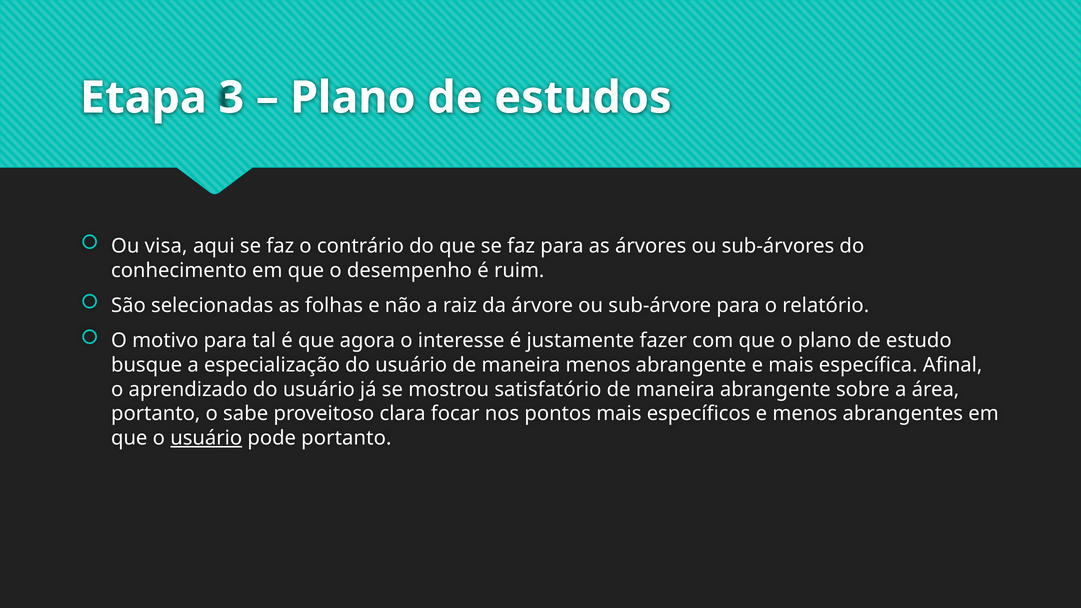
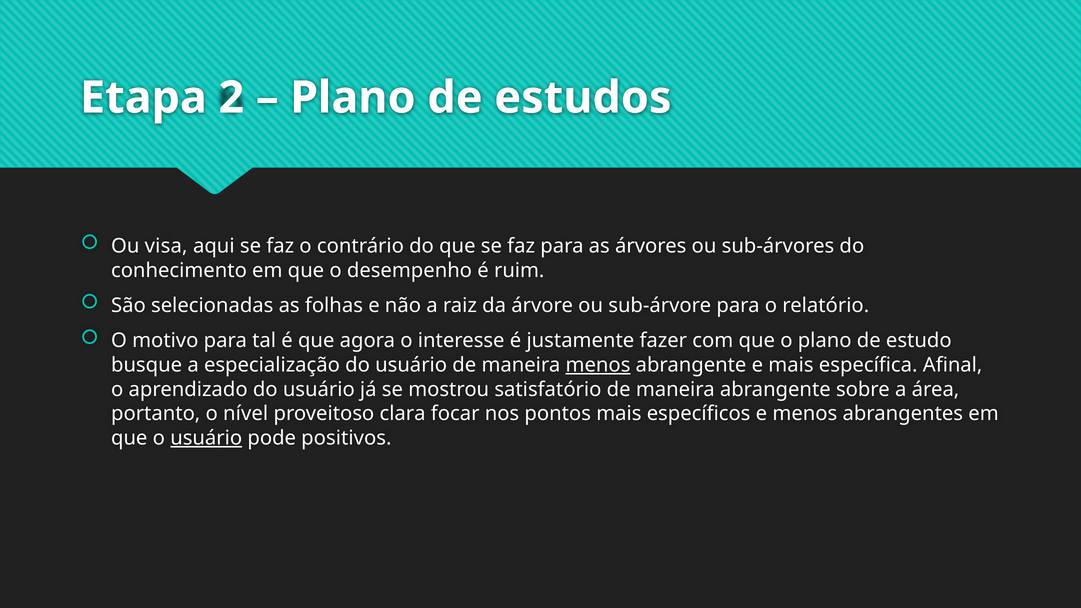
3: 3 -> 2 (231, 98)
menos underline: none -> present (598, 365)
sabe: sabe -> nível (246, 414)
pode portanto: portanto -> positivos (346, 438)
